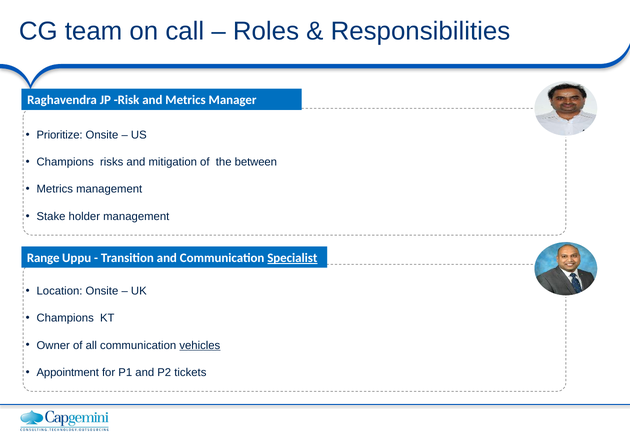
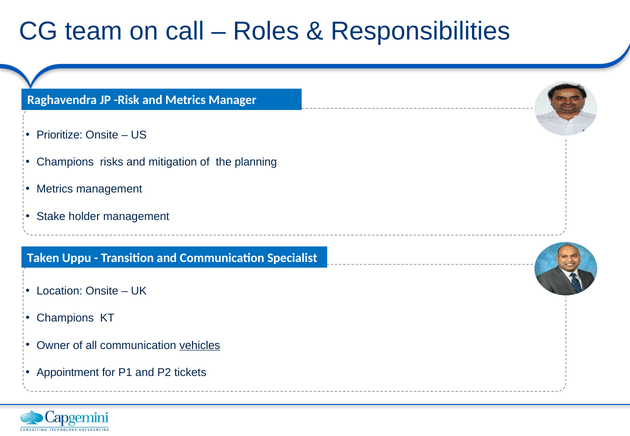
between: between -> planning (256, 162)
Range: Range -> Taken (43, 258)
Specialist underline: present -> none (292, 258)
